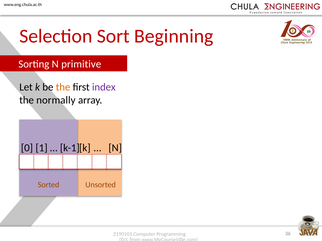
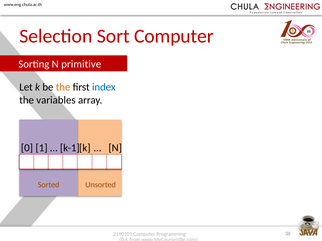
Sort Beginning: Beginning -> Computer (174, 36)
index colour: purple -> blue (104, 87)
normally: normally -> variables (56, 100)
